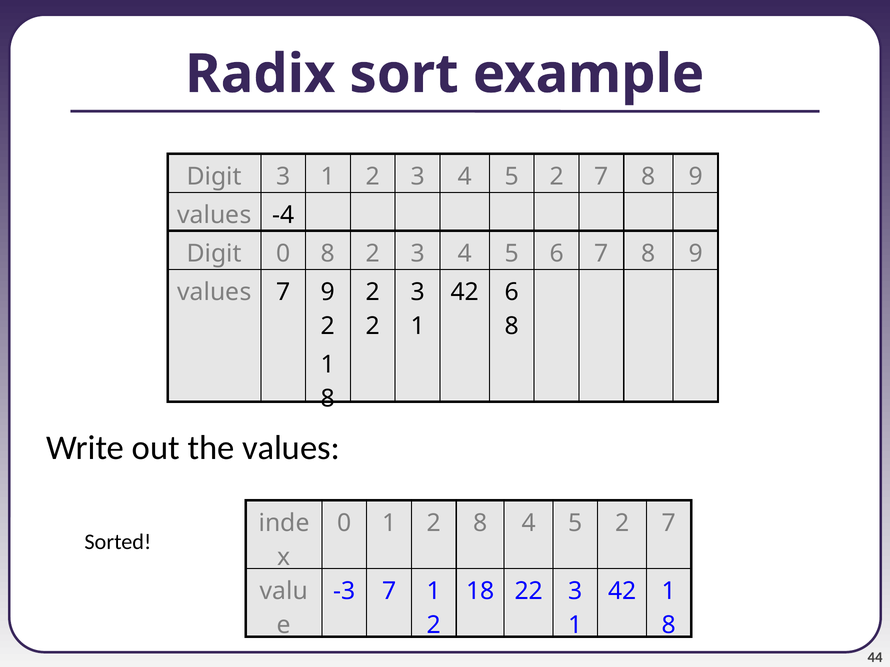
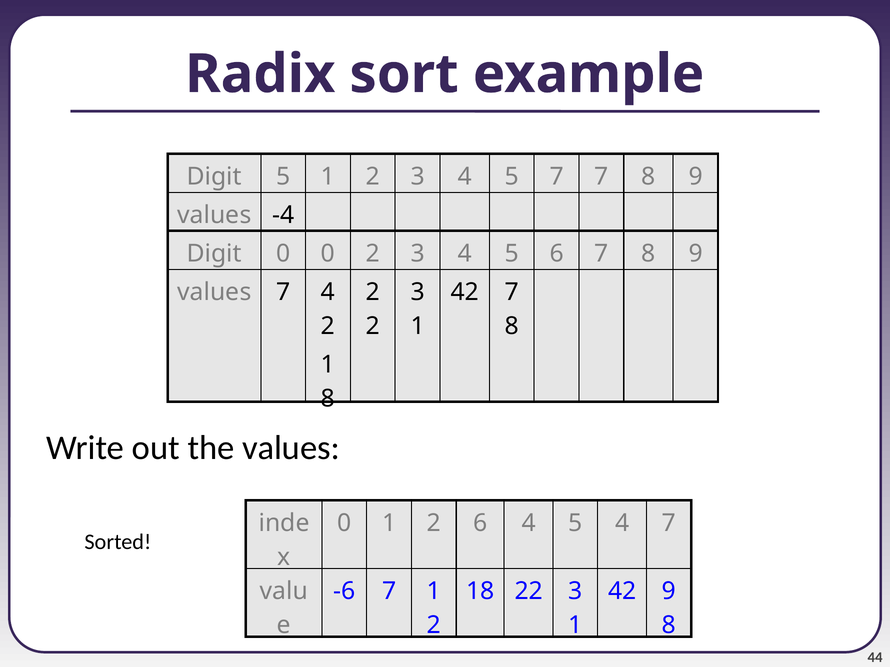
Digit 3: 3 -> 5 (283, 177)
3 4 5 2: 2 -> 7 (557, 177)
0 8: 8 -> 0 (328, 254)
7 9: 9 -> 4 (328, 292)
42 6: 6 -> 7 (512, 292)
2 8: 8 -> 6 (480, 524)
2: 2 -> 4 (622, 524)
-3: -3 -> -6 (344, 592)
42 1: 1 -> 9 (669, 592)
